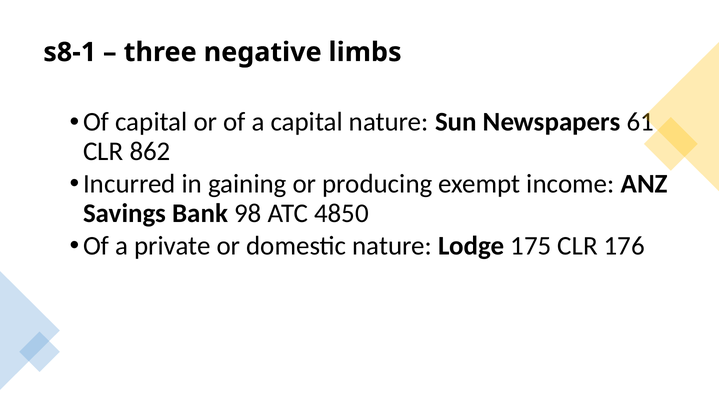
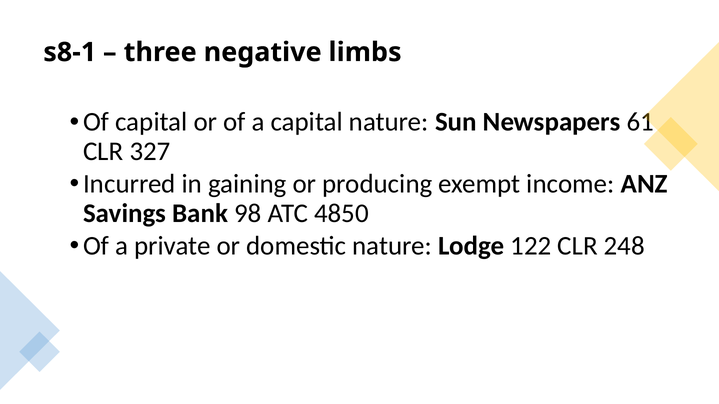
862: 862 -> 327 (150, 151)
175: 175 -> 122 (531, 246)
176: 176 -> 248 (624, 246)
